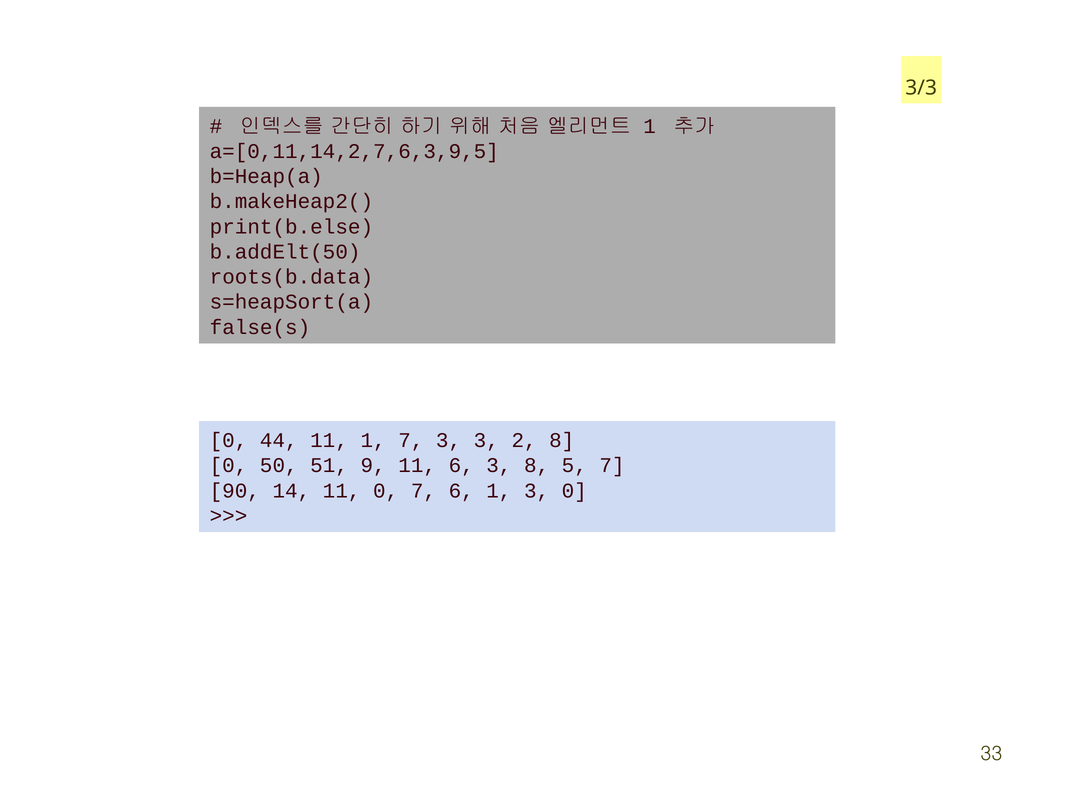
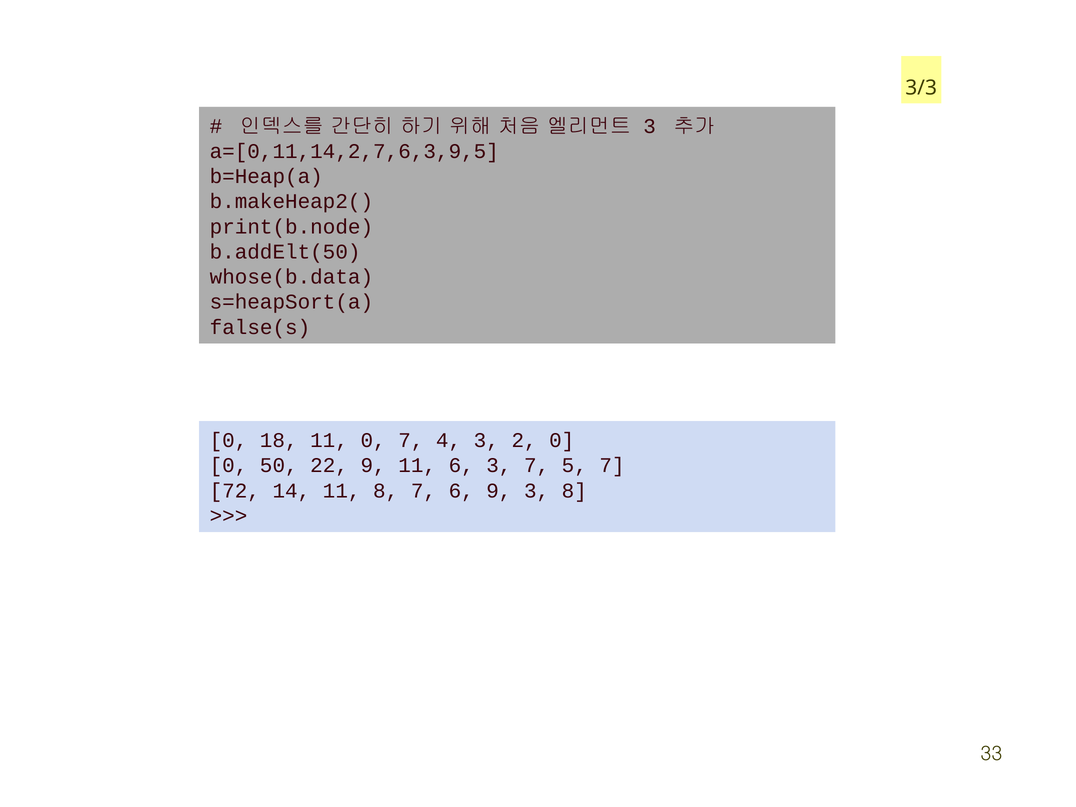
1: 1 -> 3 (650, 126)
print(b.else: print(b.else -> print(b.node (291, 227)
roots(b.data: roots(b.data -> whose(b.data (291, 277)
44: 44 -> 18 (279, 440)
11 1: 1 -> 0 (373, 440)
7 3: 3 -> 4 (449, 440)
2 8: 8 -> 0 (562, 440)
51: 51 -> 22 (329, 465)
3 8: 8 -> 7 (537, 465)
90: 90 -> 72 (235, 491)
11 0: 0 -> 8 (386, 491)
6 1: 1 -> 9 (499, 491)
3 0: 0 -> 8 (574, 491)
